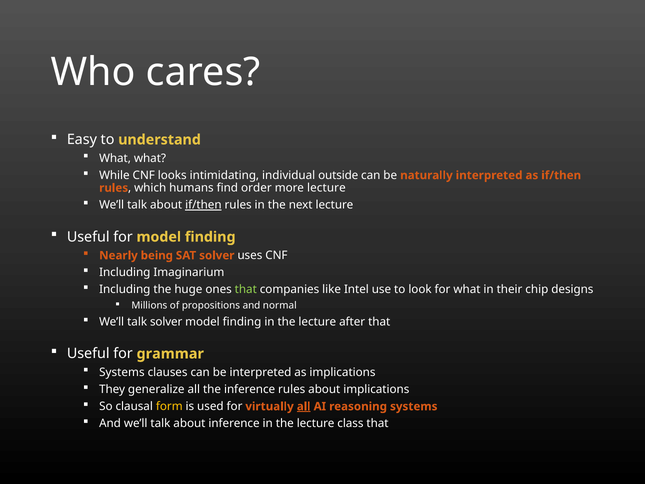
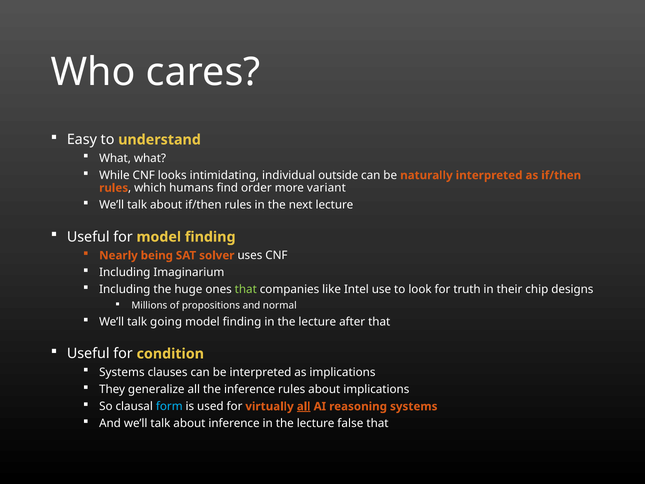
more lecture: lecture -> variant (326, 188)
if/then underline: present -> none (203, 205)
for what: what -> truth (467, 289)
talk solver: solver -> going (166, 322)
grammar: grammar -> condition (170, 354)
form colour: yellow -> light blue (169, 406)
class: class -> false (350, 423)
